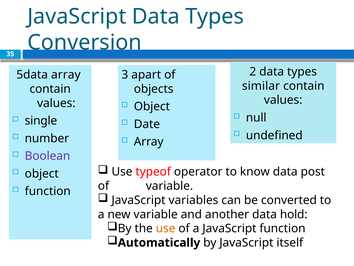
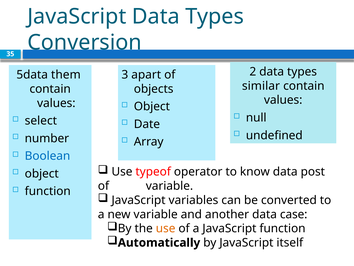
5data array: array -> them (66, 75)
single: single -> select (41, 121)
Boolean colour: purple -> blue (48, 156)
hold: hold -> case (294, 214)
